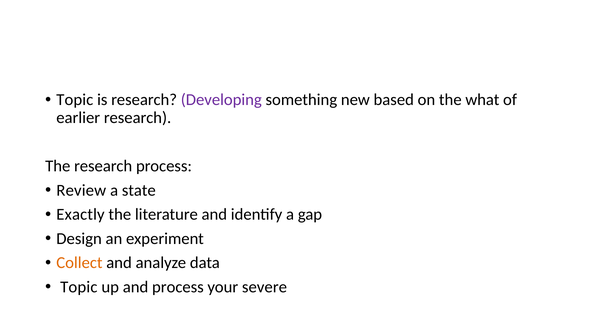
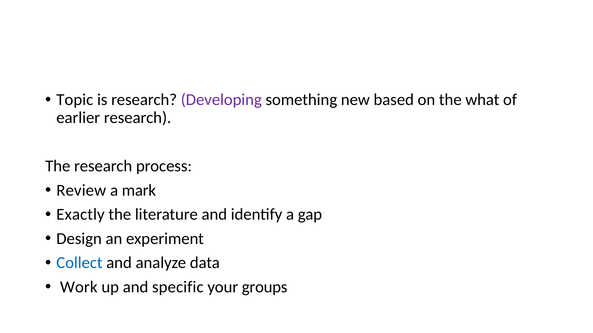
state: state -> mark (139, 191)
Collect colour: orange -> blue (79, 263)
Topic: Topic -> Work (79, 287)
and process: process -> specific (178, 287)
severe: severe -> groups (265, 287)
